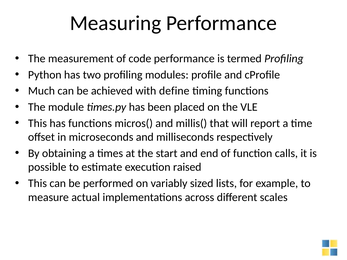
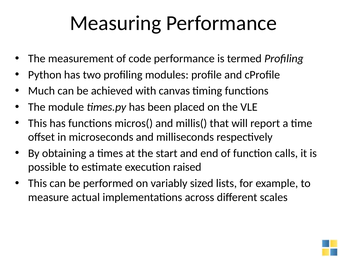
define: define -> canvas (174, 91)
